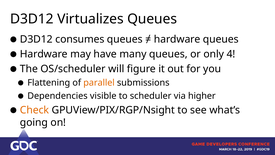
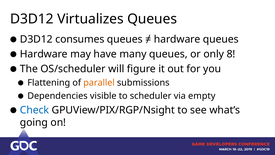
4: 4 -> 8 (231, 54)
higher: higher -> empty (202, 96)
Check colour: orange -> blue (35, 110)
